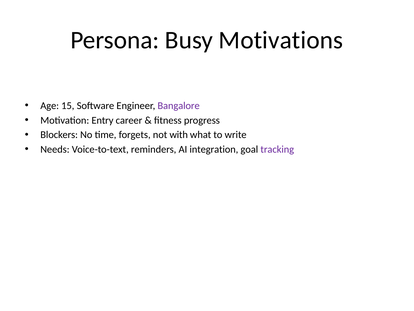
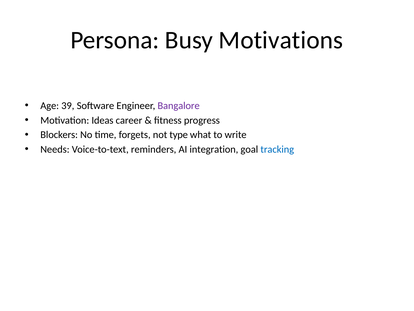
15: 15 -> 39 (68, 106)
Entry: Entry -> Ideas (102, 120)
with: with -> type (179, 135)
tracking colour: purple -> blue (277, 149)
